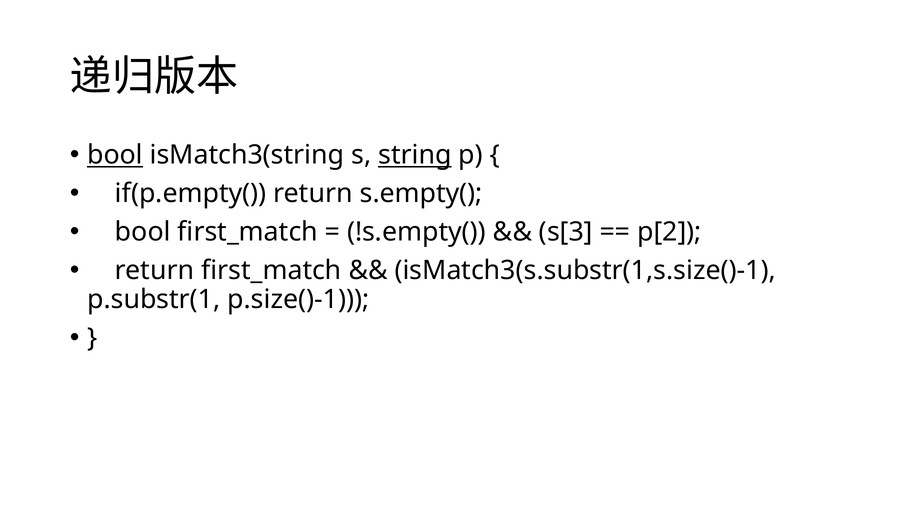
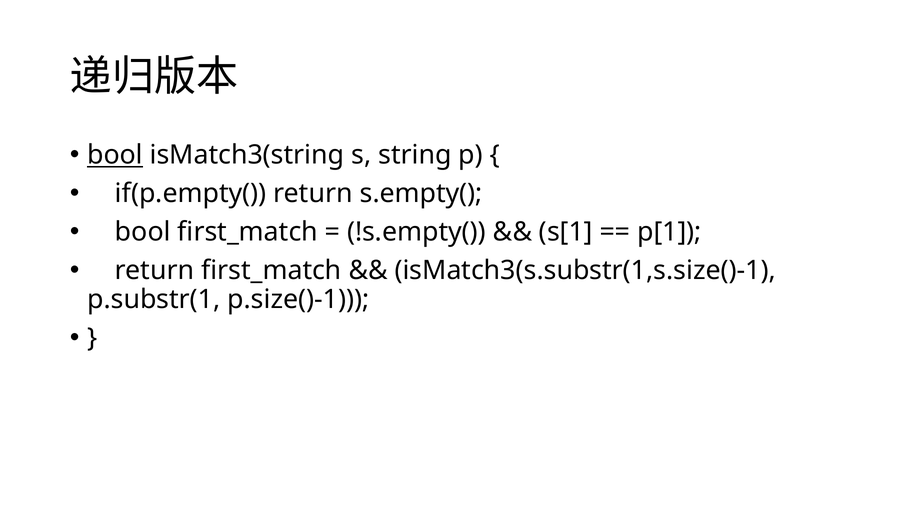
string underline: present -> none (415, 155)
s[3: s[3 -> s[1 (566, 232)
p[2: p[2 -> p[1 (669, 232)
